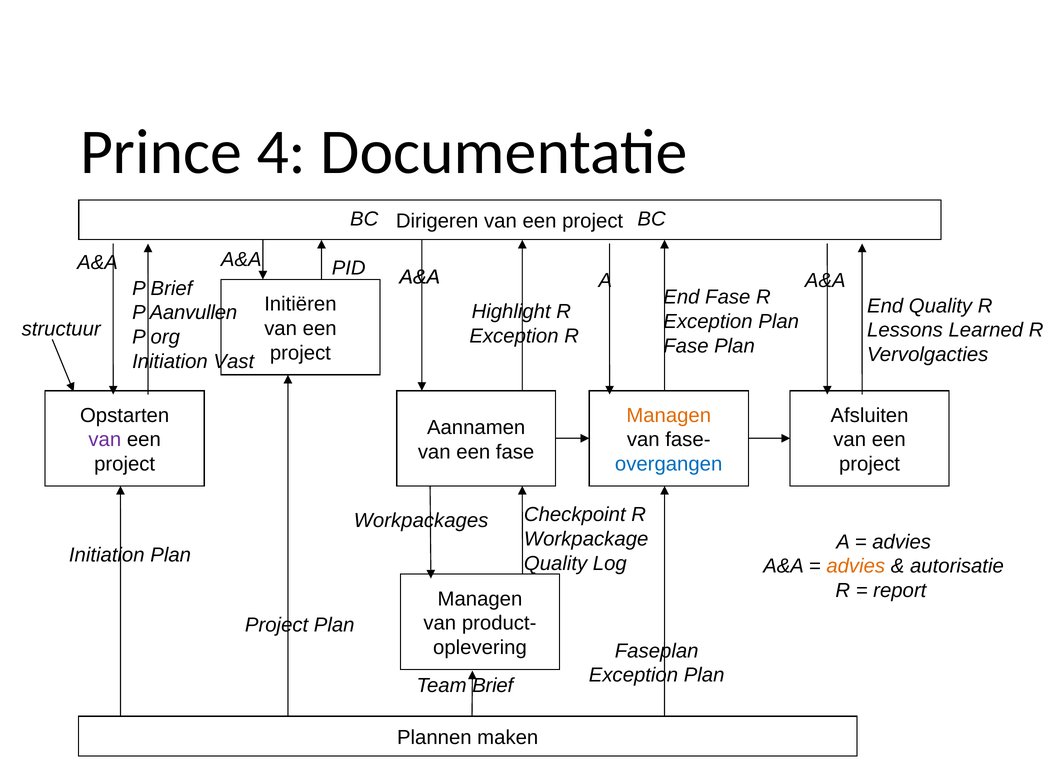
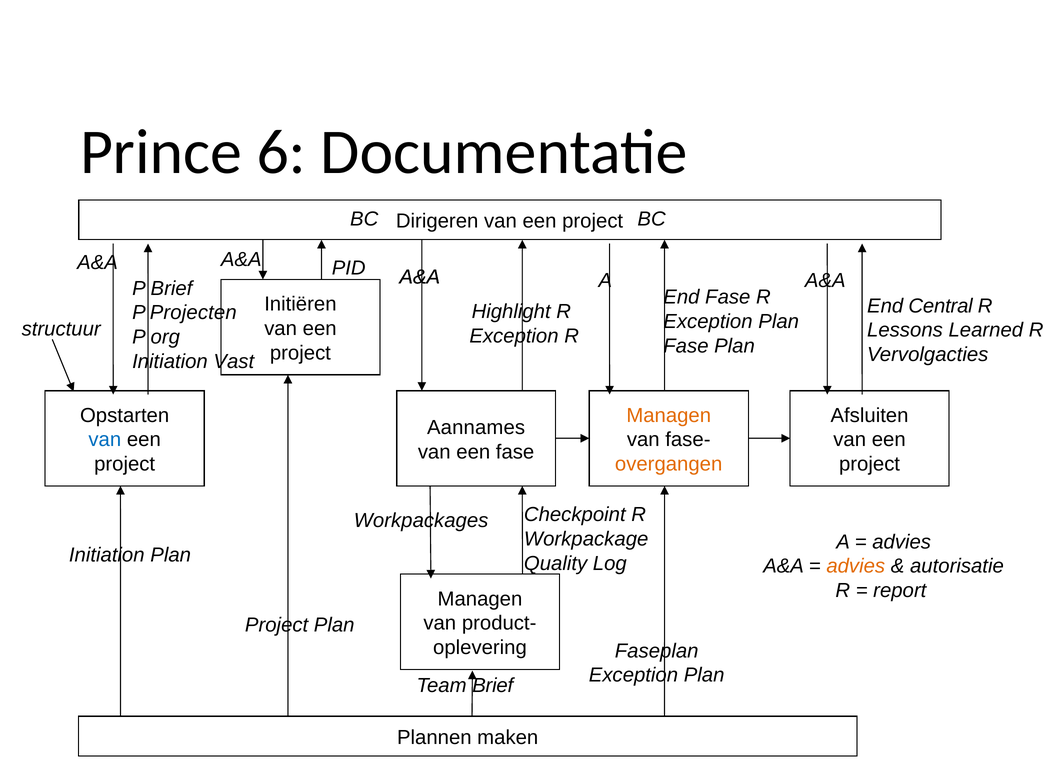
4: 4 -> 6 (281, 152)
End Quality: Quality -> Central (941, 306)
Aanvullen: Aanvullen -> Projecten (193, 313)
Aannamen: Aannamen -> Aannames (476, 428)
van colour: purple -> blue (105, 440)
overgangen colour: blue -> orange (669, 465)
